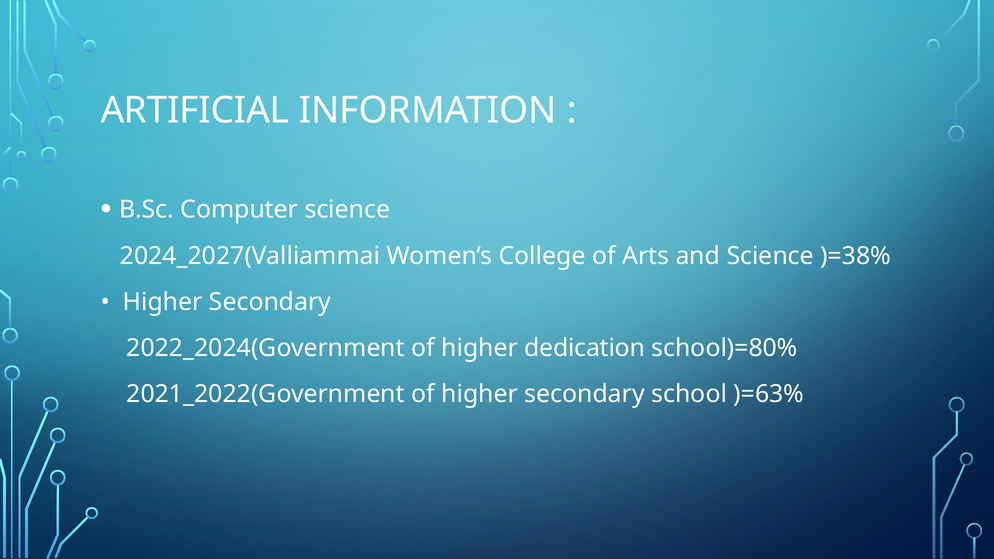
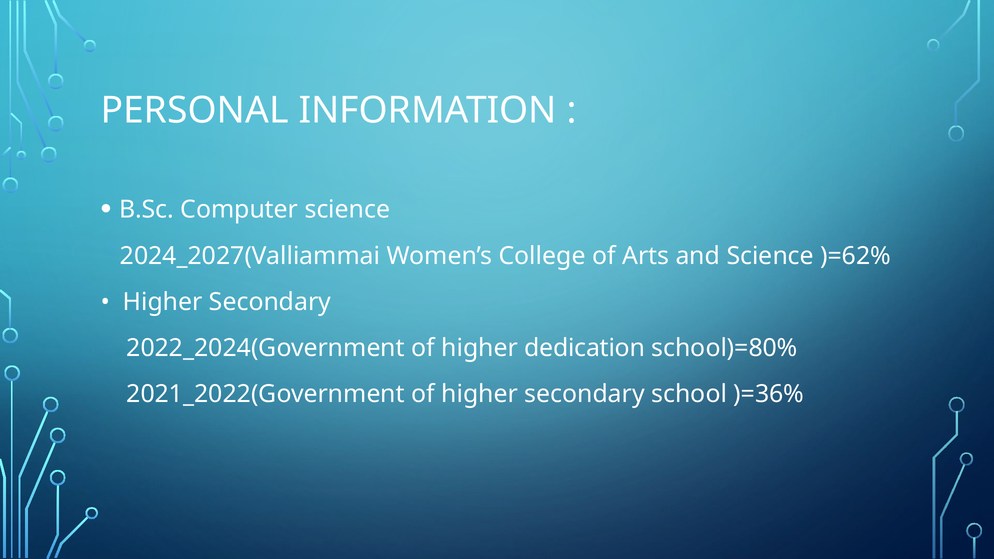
ARTIFICIAL: ARTIFICIAL -> PERSONAL (195, 110)
)=38%: )=38% -> )=62% (856, 256)
)=63%: )=63% -> )=36% (769, 394)
